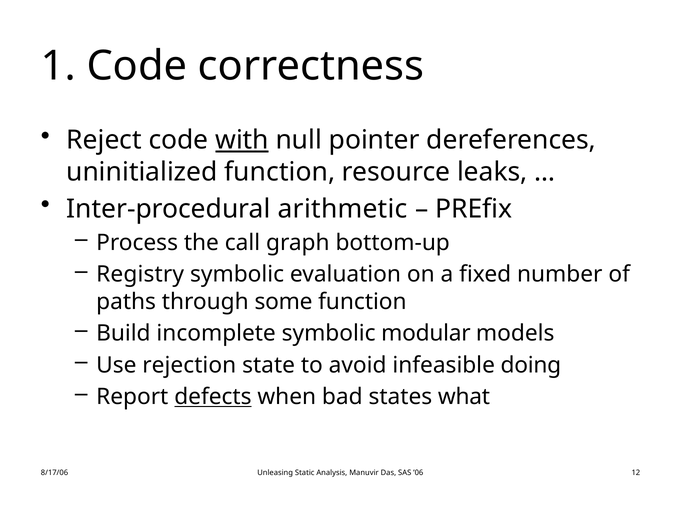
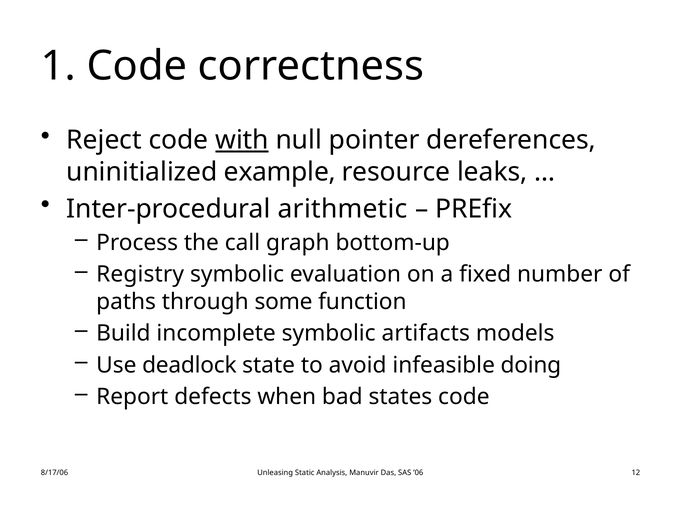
uninitialized function: function -> example (280, 172)
modular: modular -> artifacts (426, 334)
rejection: rejection -> deadlock (189, 366)
defects underline: present -> none (213, 397)
states what: what -> code (464, 397)
